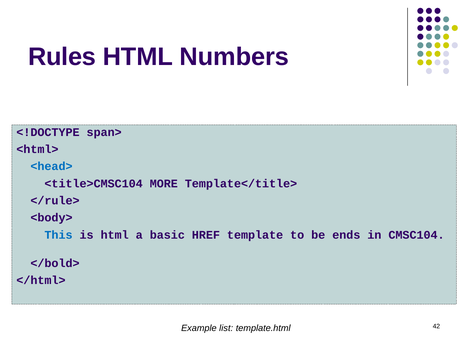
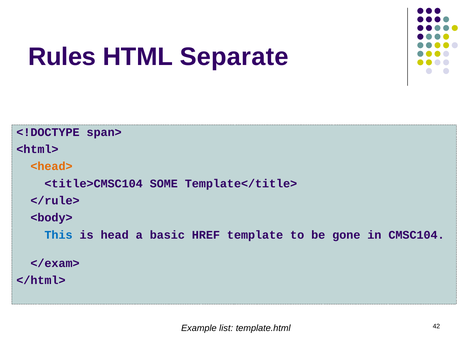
Numbers: Numbers -> Separate (234, 57)
<head> colour: blue -> orange (51, 166)
MORE: MORE -> SOME (164, 184)
is html: html -> head (115, 235)
ends: ends -> gone (346, 235)
</bold>: </bold> -> </exam> (55, 263)
